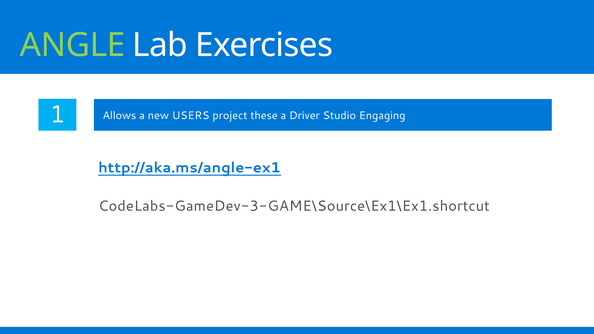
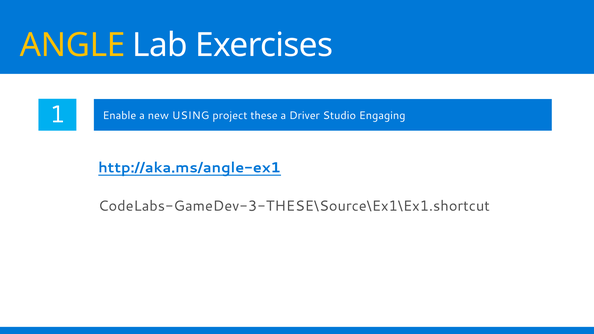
ANGLE colour: light green -> yellow (73, 45)
Allows: Allows -> Enable (119, 116)
USERS: USERS -> USING (191, 116)
CodeLabs-GameDev-3-GAME\Source\Ex1\Ex1.shortcut: CodeLabs-GameDev-3-GAME\Source\Ex1\Ex1.shortcut -> CodeLabs-GameDev-3-THESE\Source\Ex1\Ex1.shortcut (294, 206)
